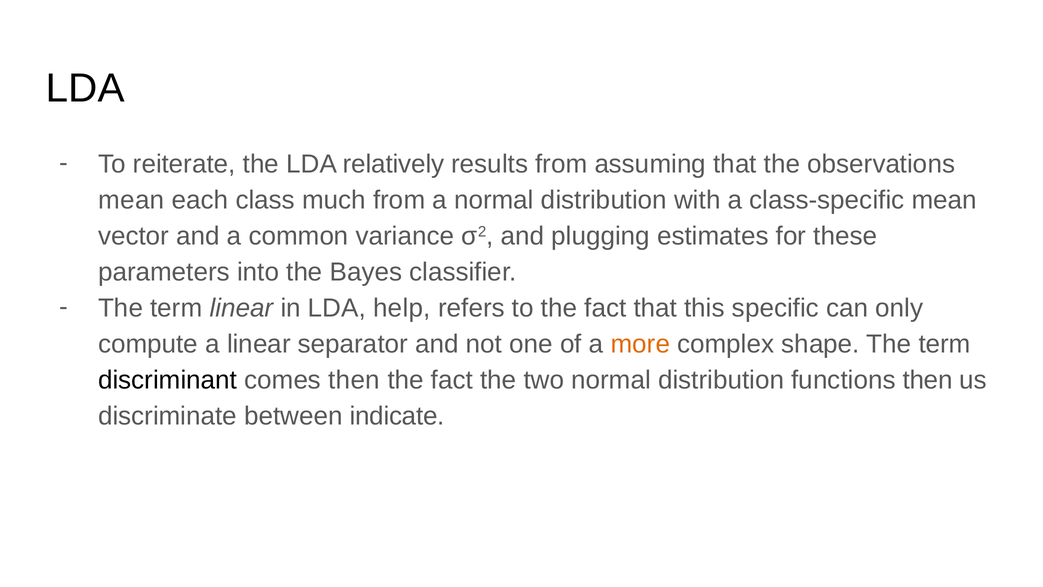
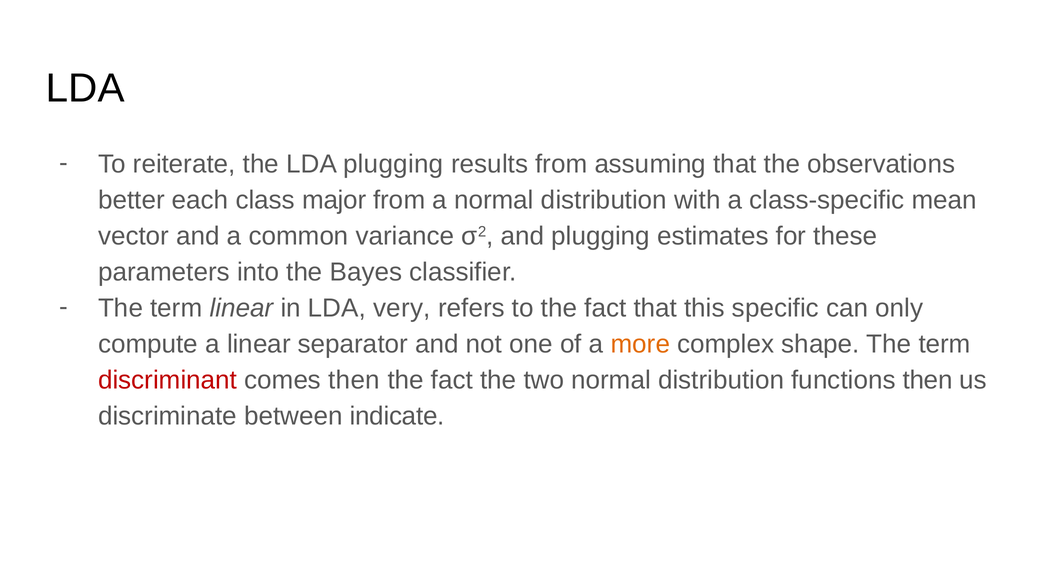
LDA relatively: relatively -> plugging (393, 164)
mean: mean -> better (131, 200)
much: much -> major (334, 200)
help: help -> very (402, 308)
discriminant colour: black -> red (168, 380)
